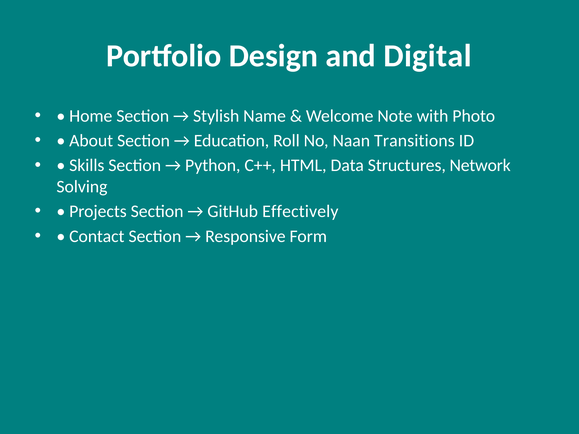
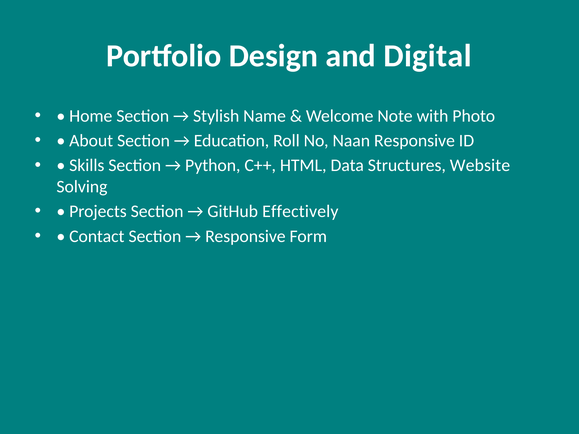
Naan Transitions: Transitions -> Responsive (414, 141)
Network: Network -> Website (480, 166)
